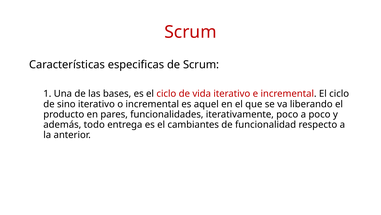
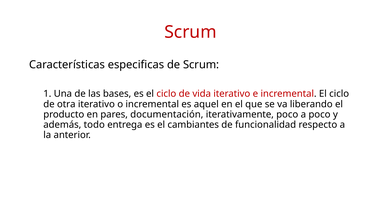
sino: sino -> otra (66, 104)
funcionalidades: funcionalidades -> documentación (167, 114)
